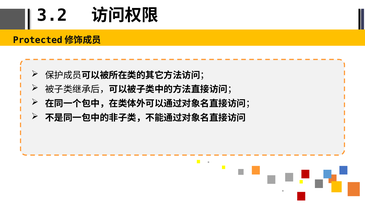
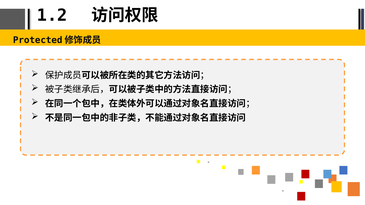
3.2: 3.2 -> 1.2 (52, 15)
